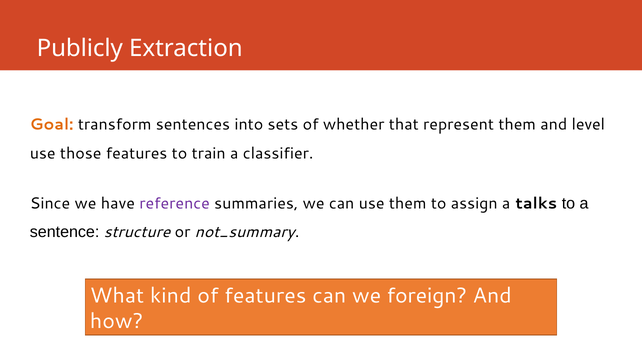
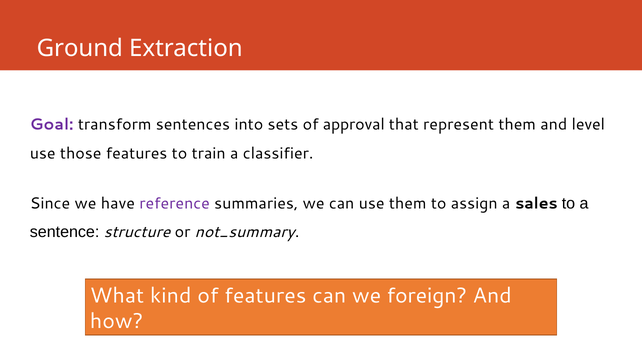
Publicly: Publicly -> Ground (80, 48)
Goal colour: orange -> purple (52, 125)
whether: whether -> approval (354, 125)
talks: talks -> sales (536, 203)
